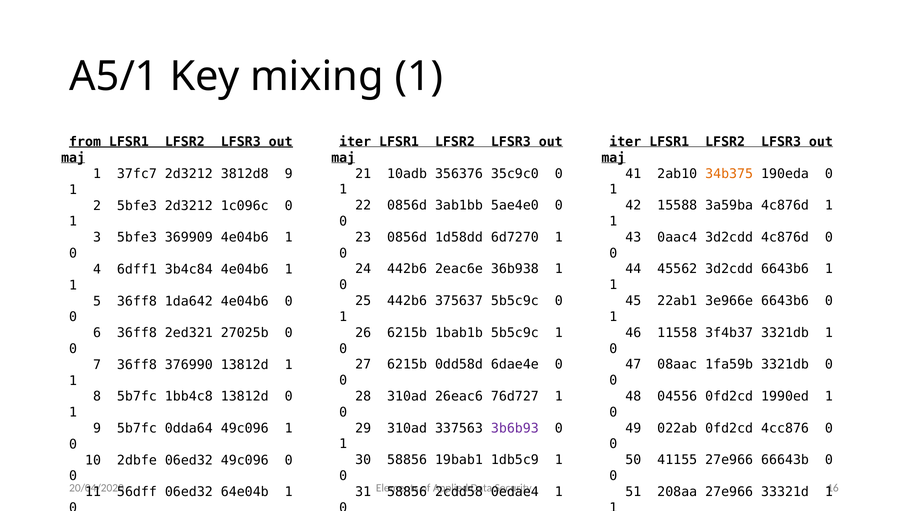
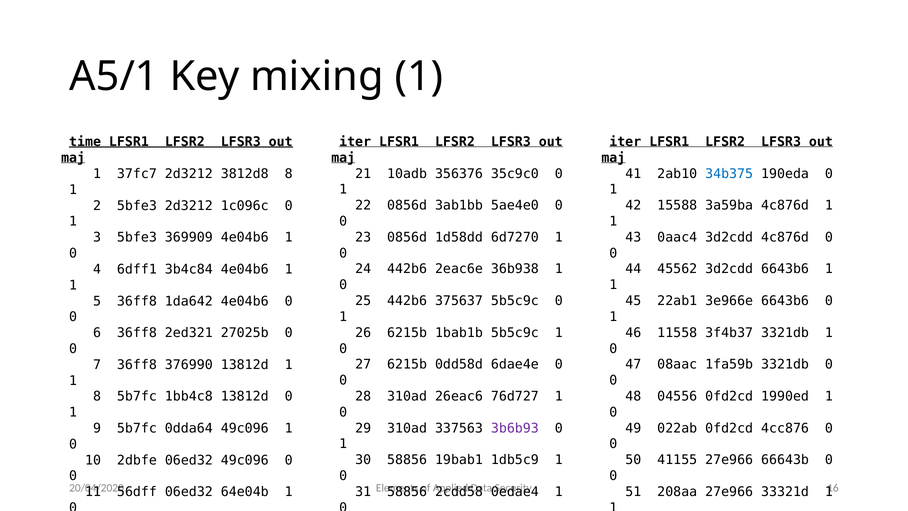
from: from -> time (85, 142)
34b375 colour: orange -> blue (729, 174)
3812d8 9: 9 -> 8 (289, 174)
